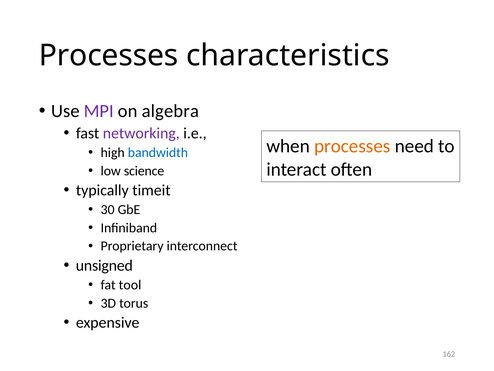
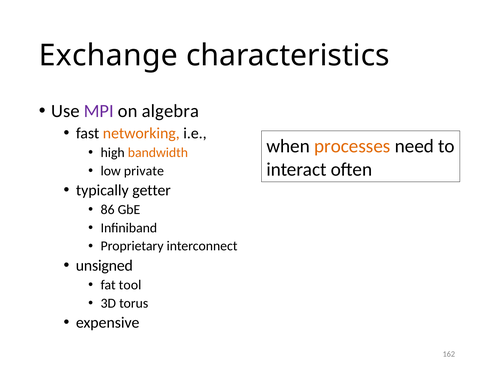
Processes: Processes -> Exchange (108, 55)
networking colour: purple -> orange (141, 133)
bandwidth colour: blue -> orange (158, 152)
science: science -> private (144, 171)
timeit: timeit -> getter (152, 190)
30: 30 -> 86 (108, 209)
